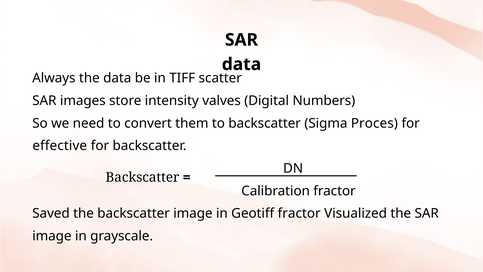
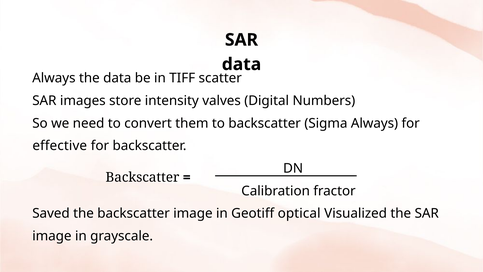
Sigma Proces: Proces -> Always (374, 123)
Geotiff fractor: fractor -> optical (299, 213)
